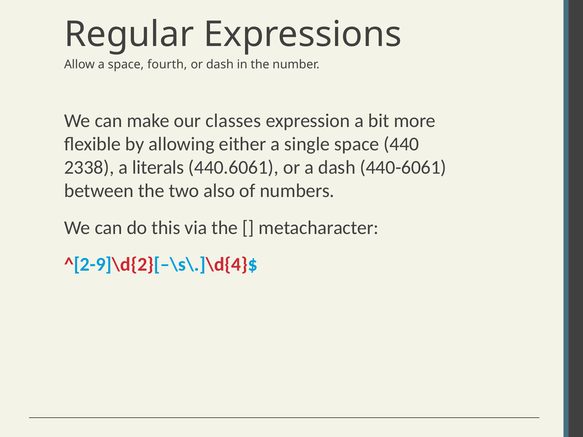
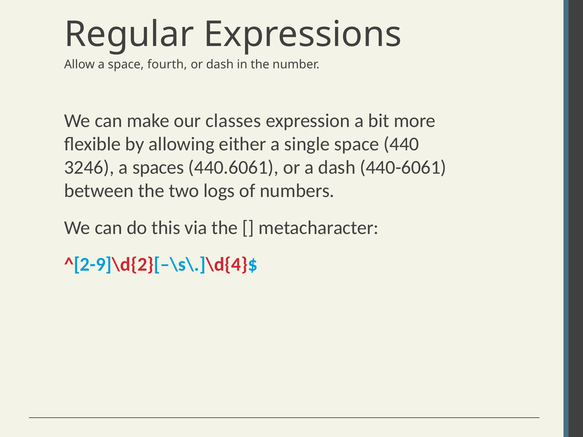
2338: 2338 -> 3246 (89, 168)
literals: literals -> spaces (158, 168)
also: also -> logs (219, 191)
